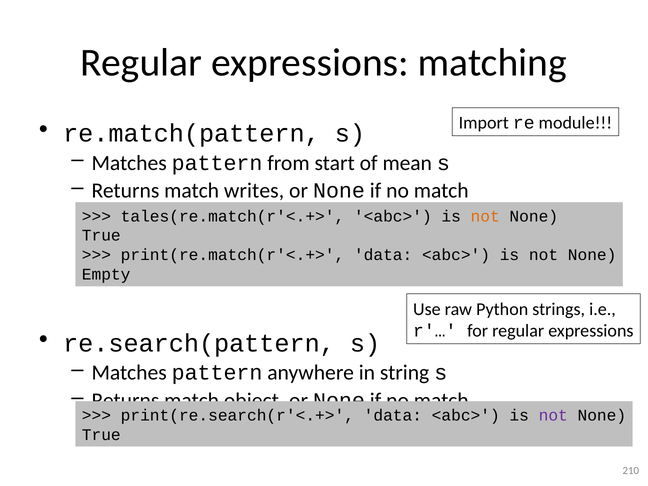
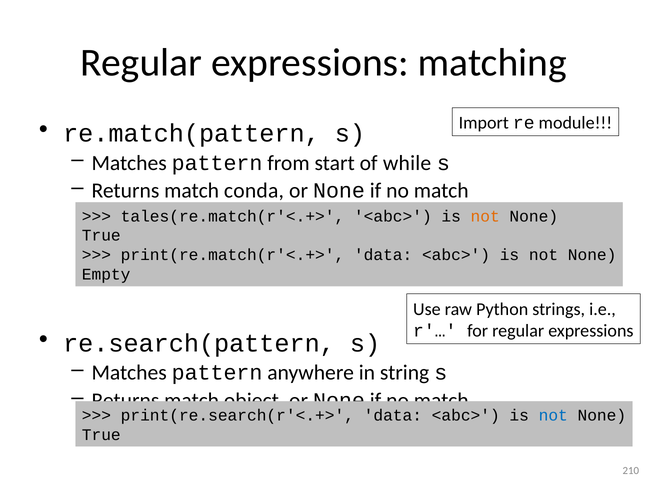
mean: mean -> while (407, 163)
writes: writes -> conda (254, 191)
not colour: purple -> blue (553, 415)
